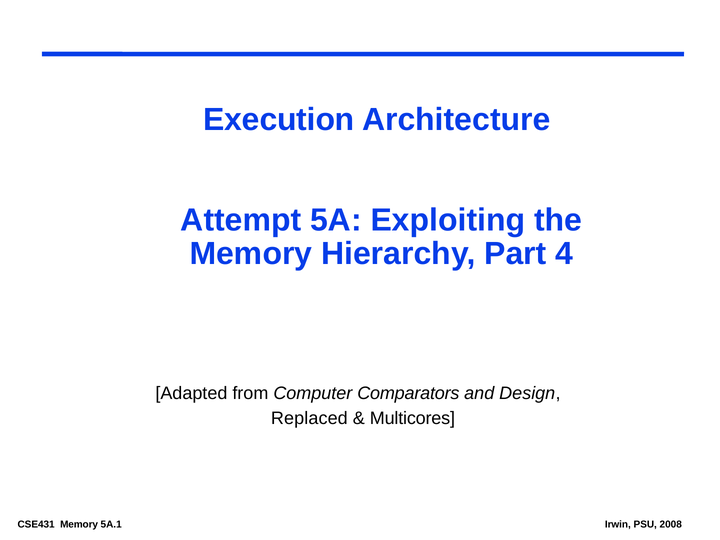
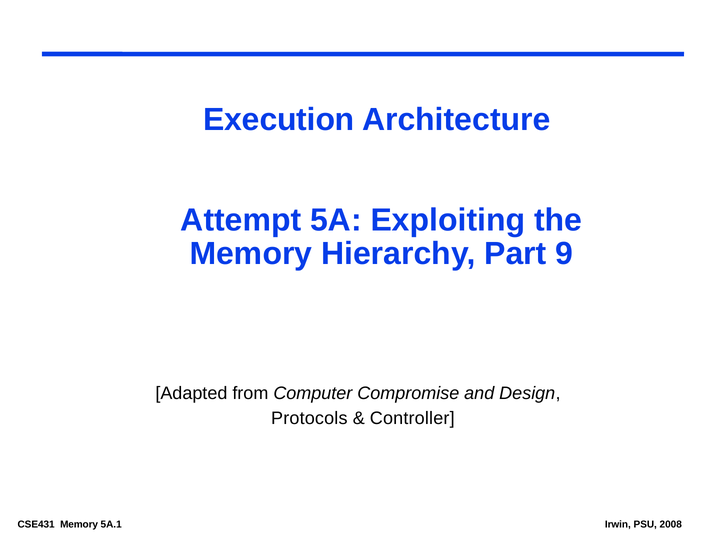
4: 4 -> 9 (564, 253)
Comparators: Comparators -> Compromise (408, 393)
Replaced: Replaced -> Protocols (309, 418)
Multicores: Multicores -> Controller (412, 418)
